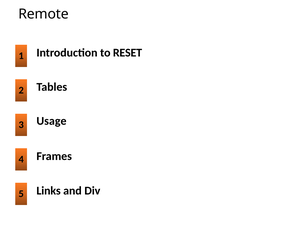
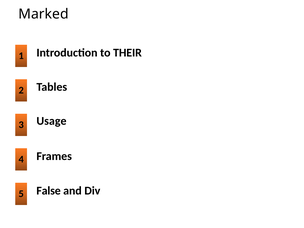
Remote: Remote -> Marked (43, 14)
RESET: RESET -> THEIR (127, 53)
Links: Links -> False (49, 191)
